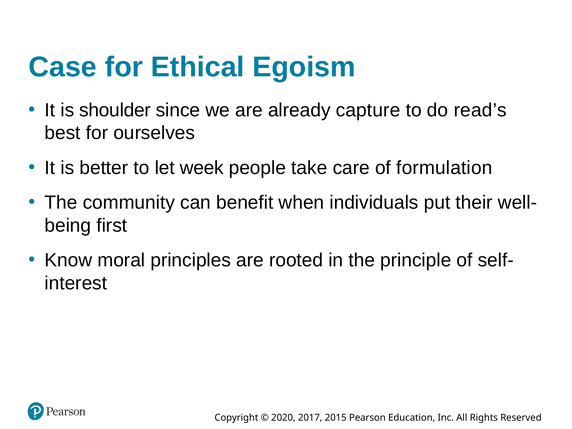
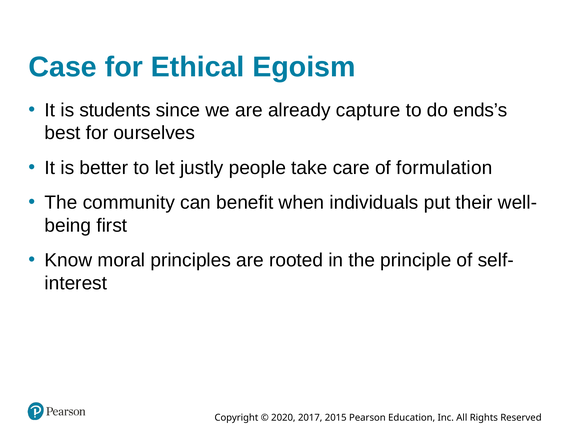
shoulder: shoulder -> students (115, 110)
read’s: read’s -> ends’s (480, 110)
week: week -> justly (202, 168)
